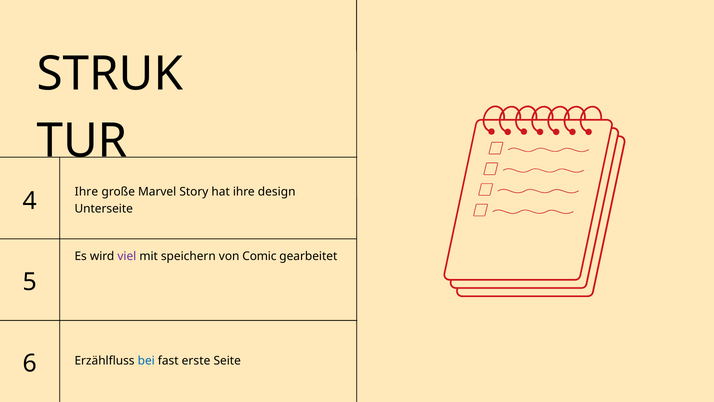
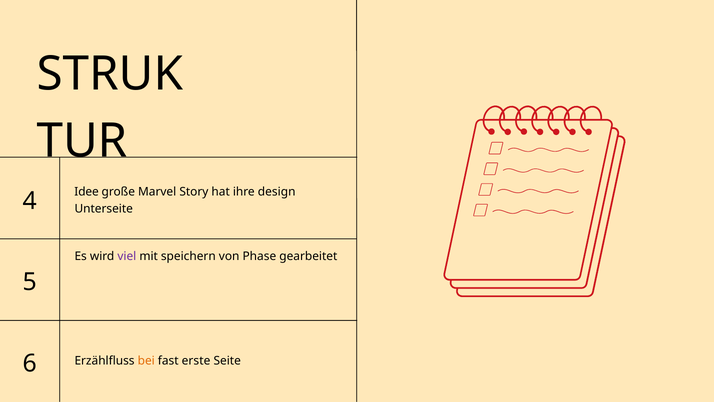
Ihre: Ihre -> Idee (87, 192)
Comic: Comic -> Phase (259, 256)
bei colour: blue -> orange (146, 361)
